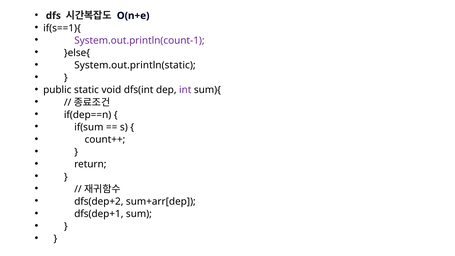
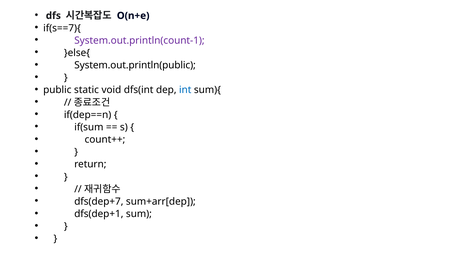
if(s==1){: if(s==1){ -> if(s==7){ (62, 28)
System.out.println(static: System.out.println(static -> System.out.println(public (135, 65)
int colour: purple -> blue (185, 90)
dfs(dep+2: dfs(dep+2 -> dfs(dep+7 (99, 201)
